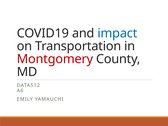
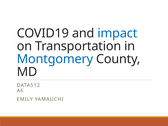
Montgomery colour: red -> blue (55, 59)
